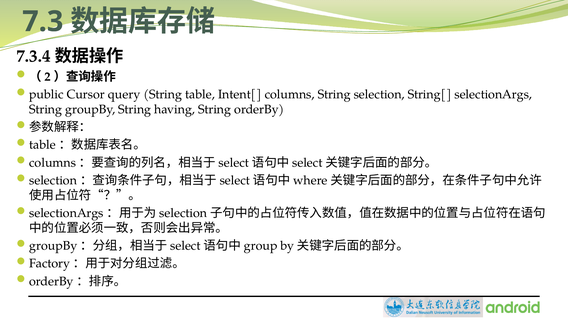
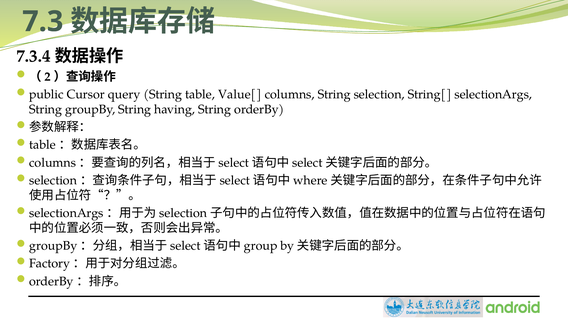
Intent[: Intent[ -> Value[ (240, 94)
